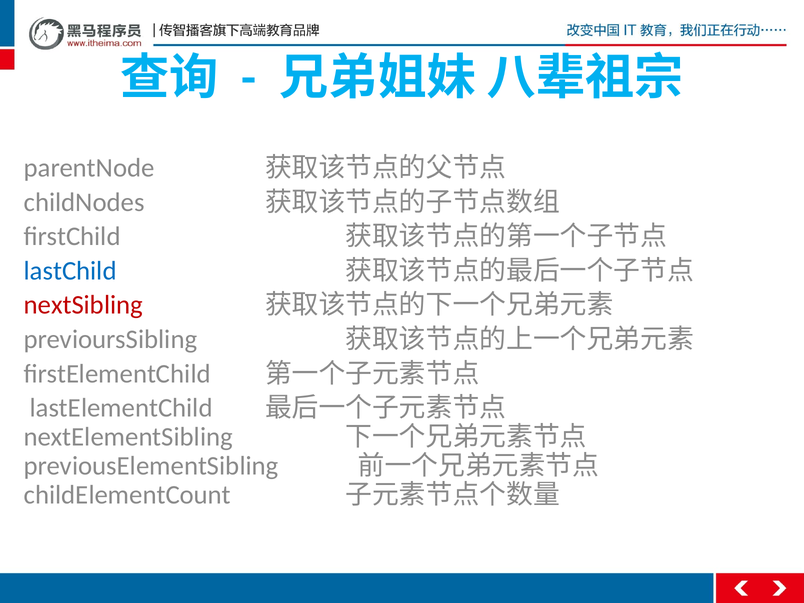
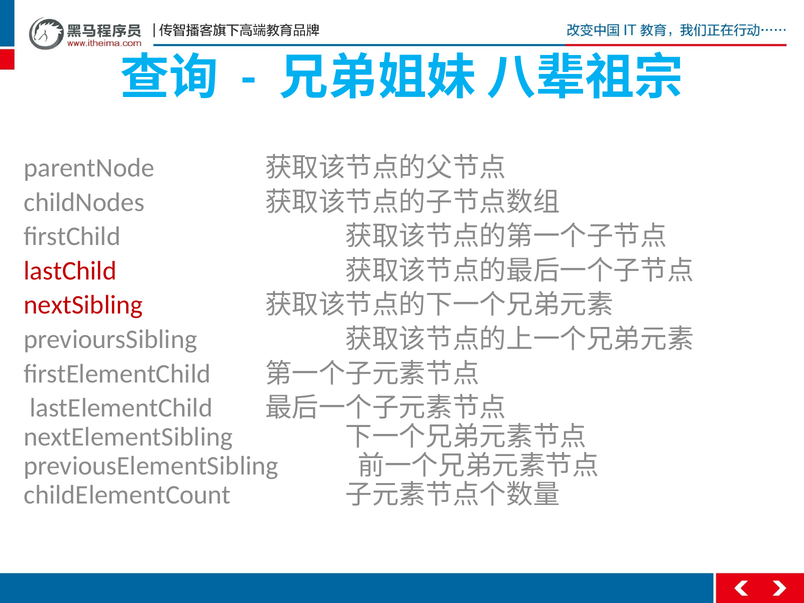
lastChild colour: blue -> red (70, 271)
